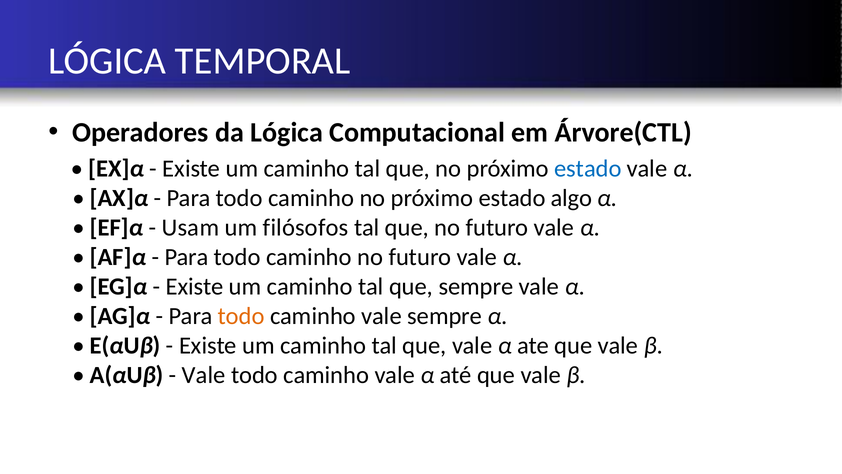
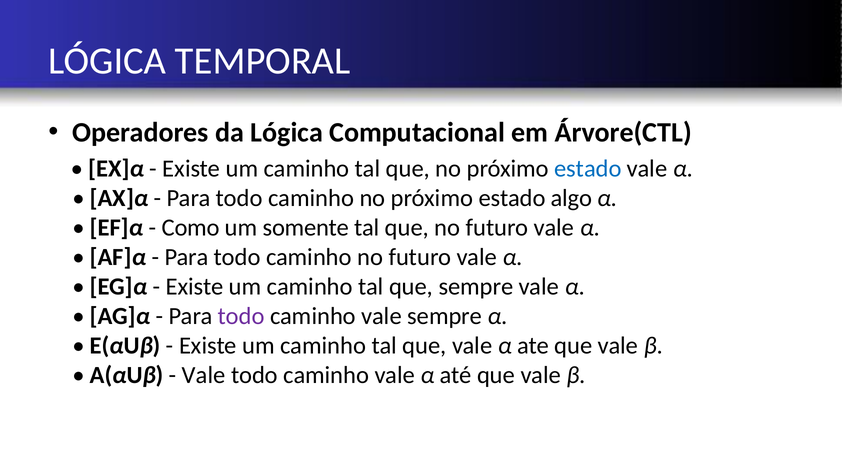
Usam: Usam -> Como (191, 228)
filósofos: filósofos -> somente (306, 228)
todo colour: orange -> purple (241, 316)
